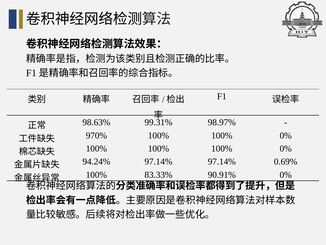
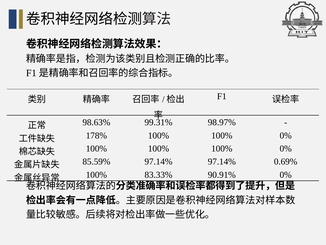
970%: 970% -> 178% (96, 135)
94.24%: 94.24% -> 85.59% (96, 161)
